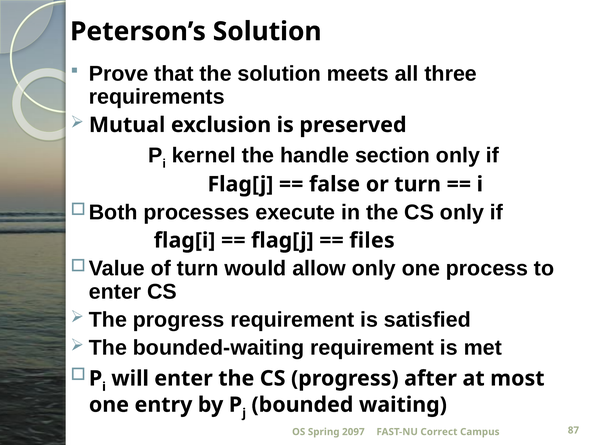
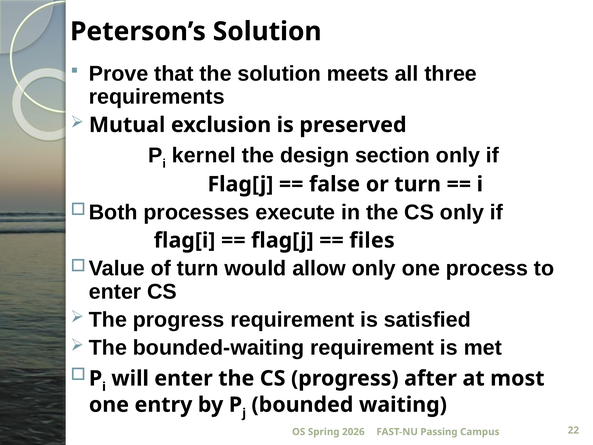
handle: handle -> design (315, 155)
2097: 2097 -> 2026 (353, 432)
Correct: Correct -> Passing (439, 432)
87: 87 -> 22 (573, 430)
